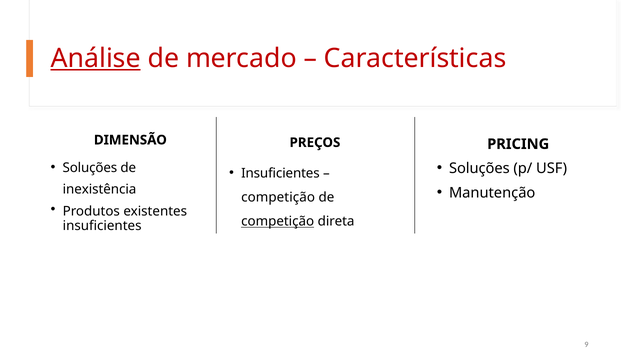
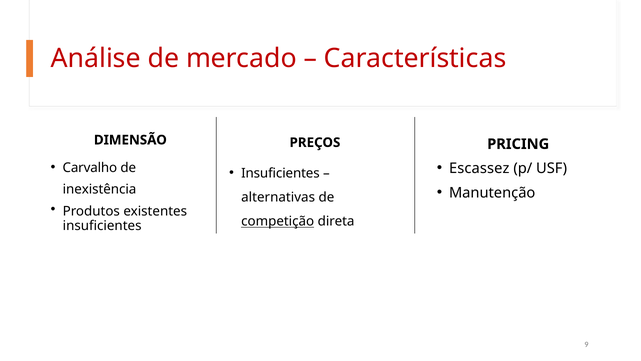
Análise underline: present -> none (96, 58)
Soluções: Soluções -> Carvalho (90, 167)
Soluções: Soluções -> Escassez (479, 168)
competição: competição -> alternativas (278, 197)
